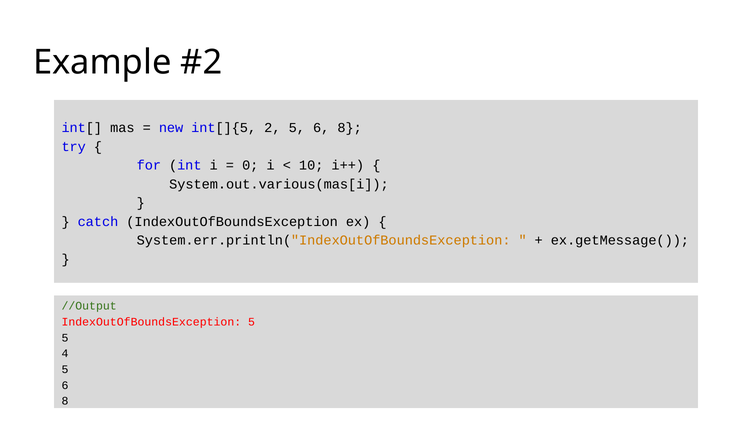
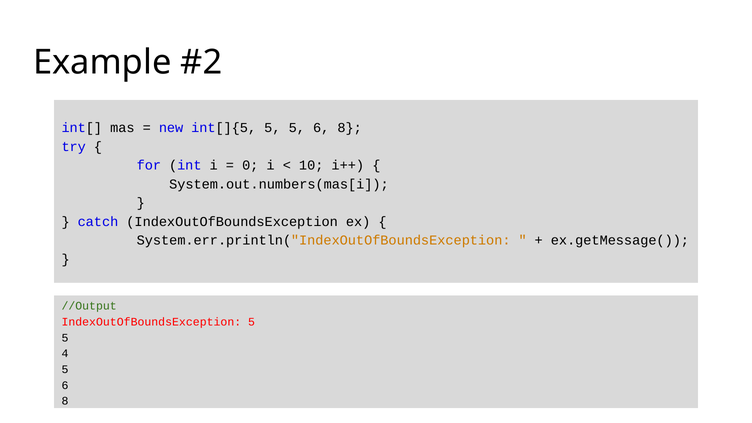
int[]{5 2: 2 -> 5 (272, 128)
System.out.various(mas[i: System.out.various(mas[i -> System.out.numbers(mas[i (279, 184)
